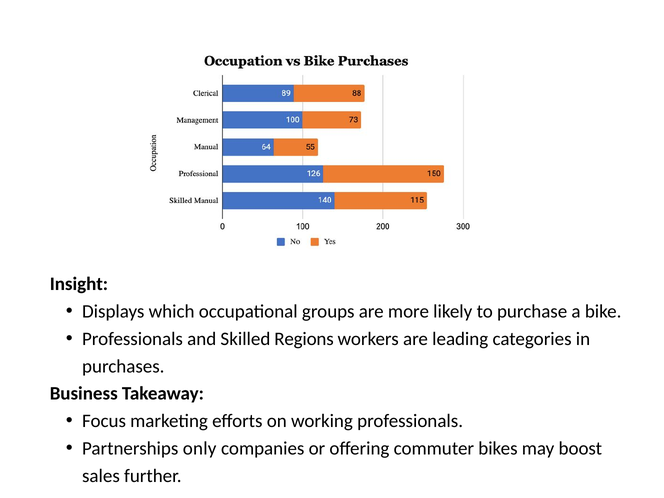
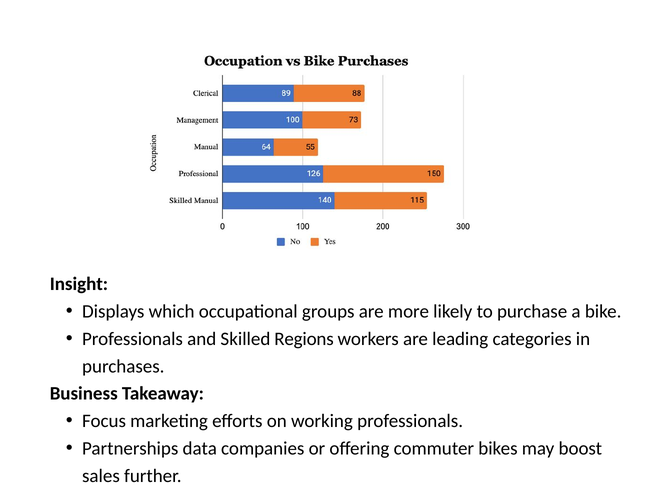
only: only -> data (200, 448)
